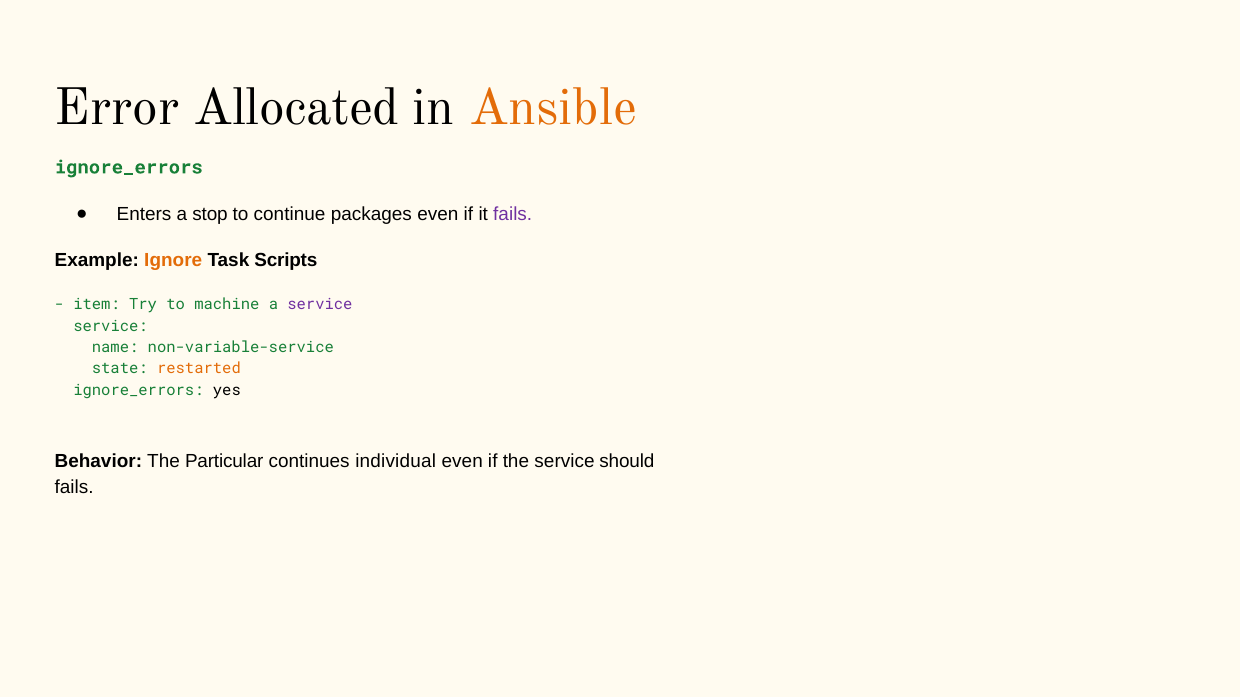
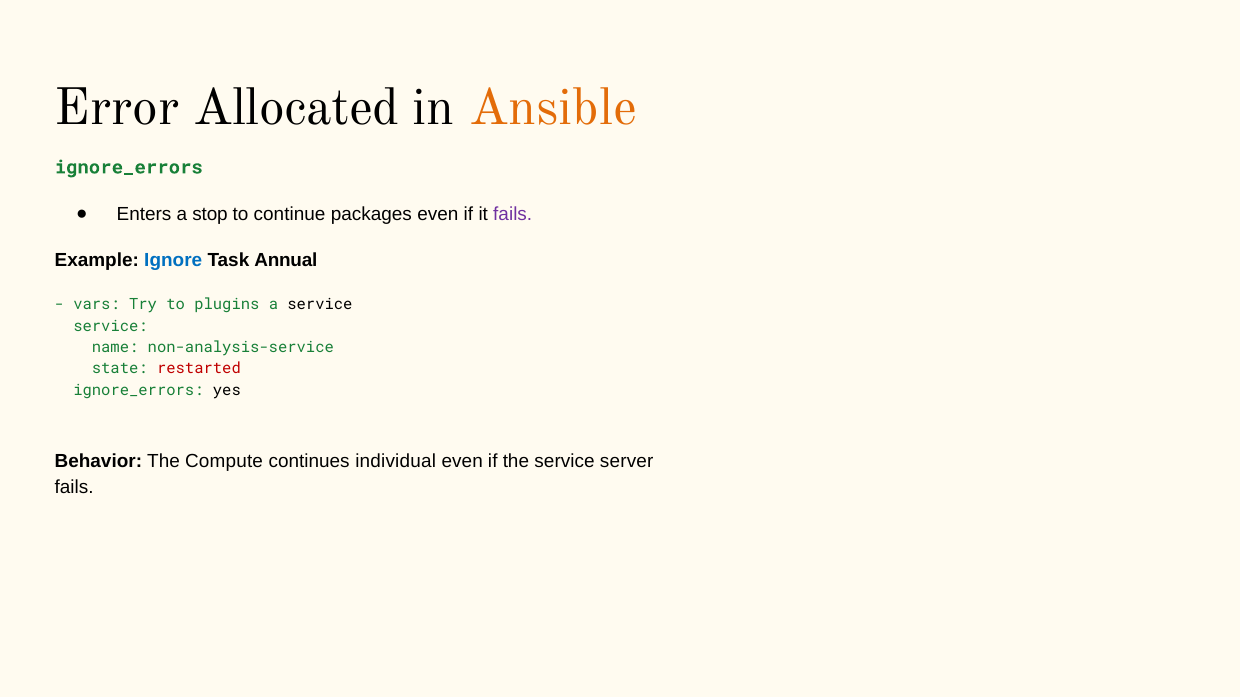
Ignore colour: orange -> blue (173, 261)
Scripts: Scripts -> Annual (286, 261)
item: item -> vars (97, 305)
machine: machine -> plugins (227, 305)
service colour: purple -> black (320, 305)
non-variable-service: non-variable-service -> non-analysis-service (241, 348)
restarted colour: orange -> red (199, 369)
Particular: Particular -> Compute (224, 462)
should: should -> server (627, 462)
